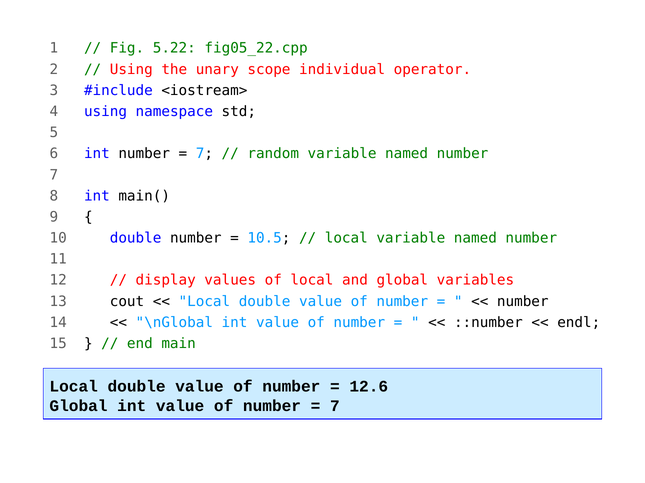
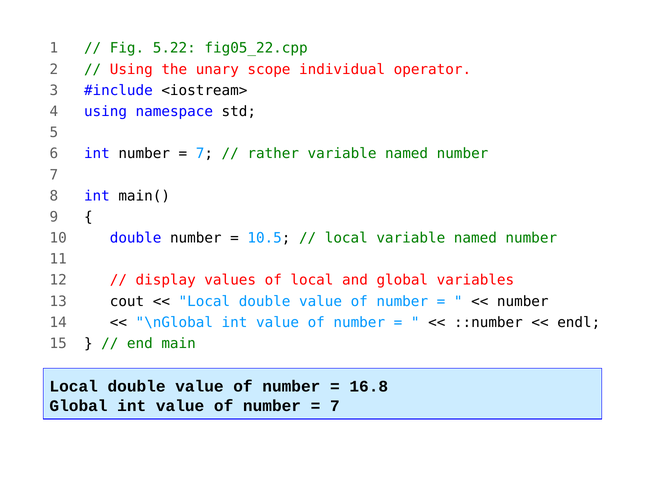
random: random -> rather (273, 154)
12.6: 12.6 -> 16.8 (369, 387)
